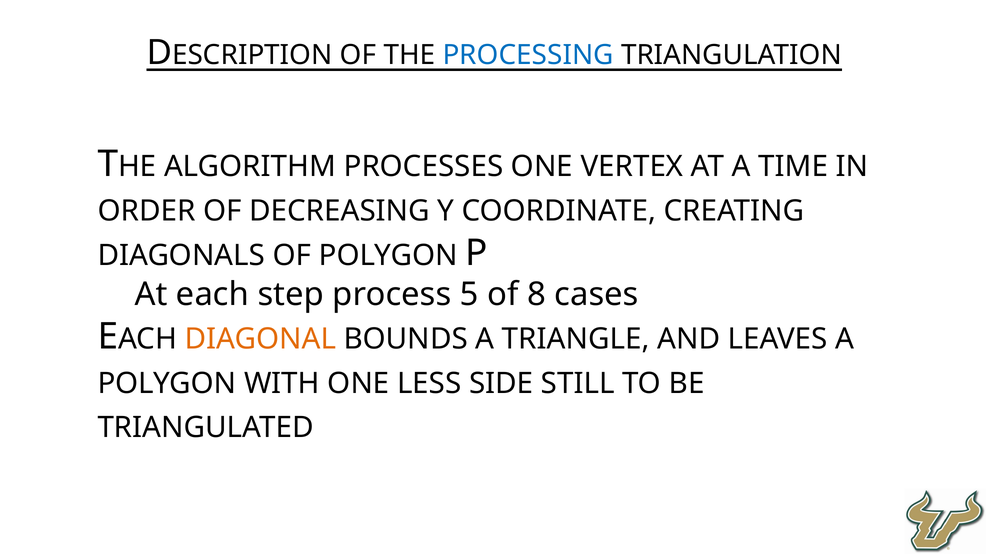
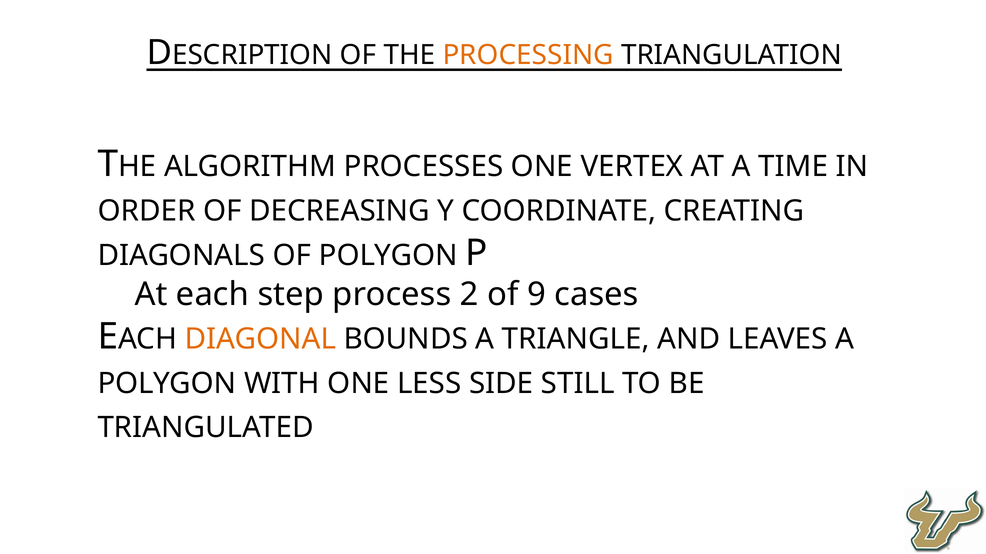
PROCESSING colour: blue -> orange (528, 55)
5: 5 -> 2 (469, 295)
8: 8 -> 9 (536, 295)
